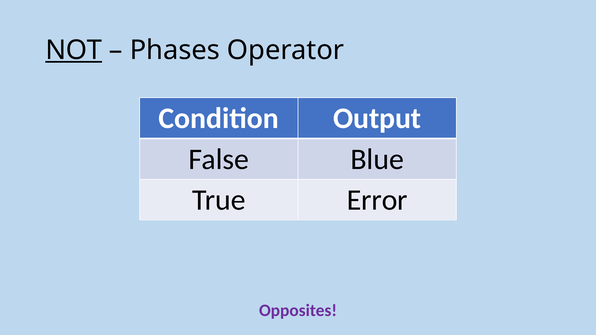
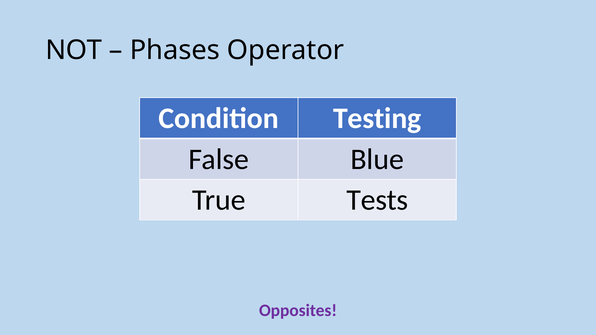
NOT underline: present -> none (74, 50)
Output: Output -> Testing (377, 119)
Error: Error -> Tests (377, 200)
